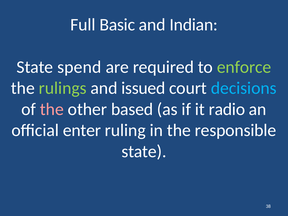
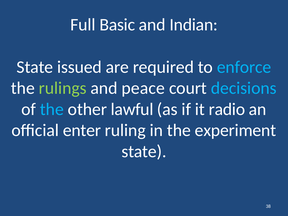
spend: spend -> issued (79, 67)
enforce colour: light green -> light blue (244, 67)
issued: issued -> peace (143, 88)
the colour: pink -> light blue (52, 109)
based: based -> lawful (132, 109)
responsible: responsible -> experiment (235, 130)
